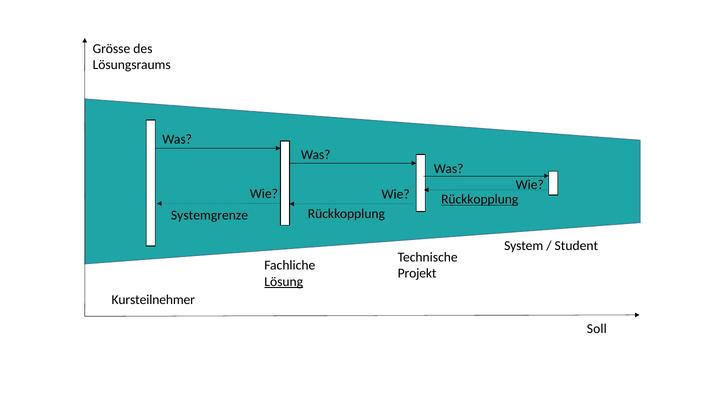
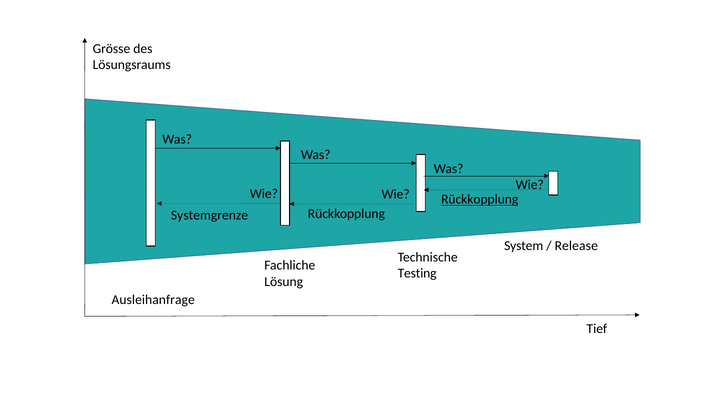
Student: Student -> Release (576, 245)
Projekt: Projekt -> Testing (417, 273)
Lösung underline: present -> none (284, 281)
Kursteilnehmer: Kursteilnehmer -> Ausleihanfrage (153, 300)
Soll: Soll -> Tief (597, 329)
